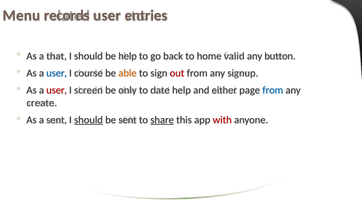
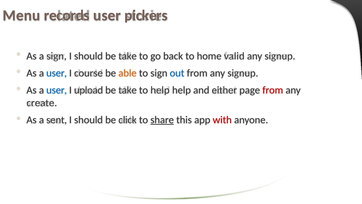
entries: entries -> pickers (146, 15)
a that: that -> sign (57, 56)
should be help: help -> take (128, 56)
button: button -> signup (280, 56)
out colour: red -> blue (177, 73)
user colour: red -> blue (57, 90)
screen: screen -> upload (89, 90)
only: only -> take (128, 90)
to date: date -> help (160, 90)
from colour: blue -> red (273, 90)
should underline: present -> none (89, 120)
be sent: sent -> click (128, 120)
